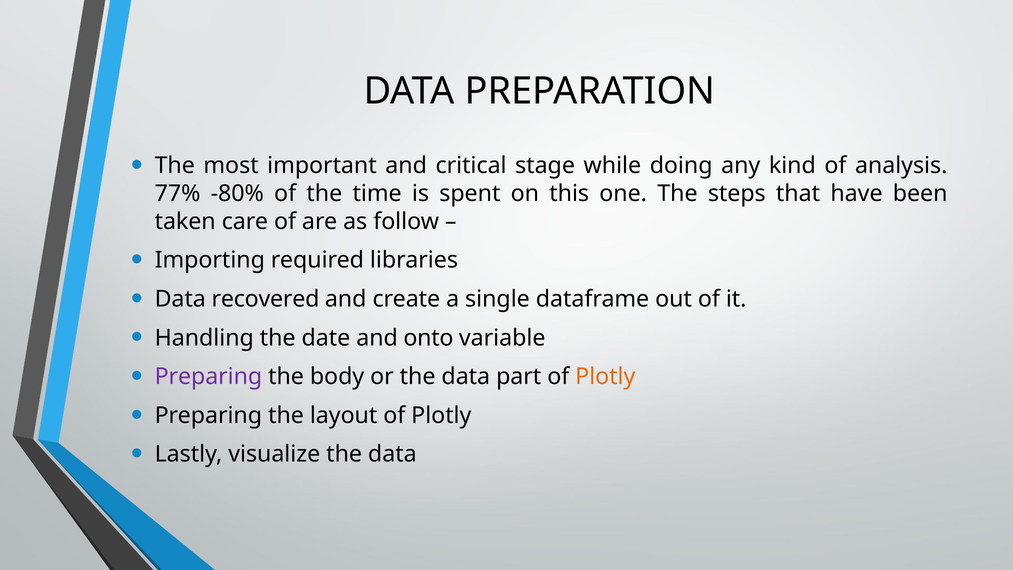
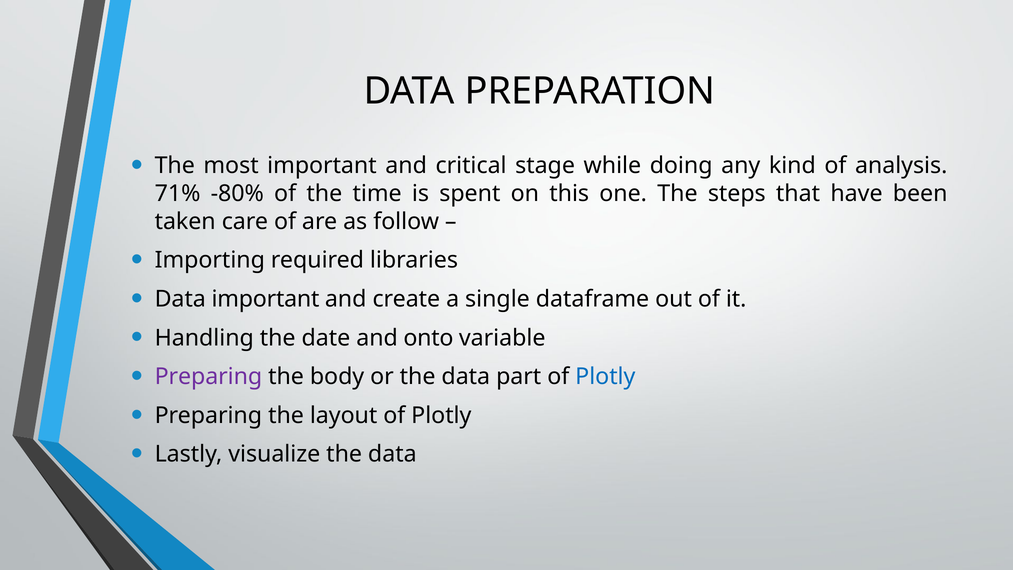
77%: 77% -> 71% (178, 194)
Data recovered: recovered -> important (266, 299)
Plotly colour: orange -> blue (605, 377)
